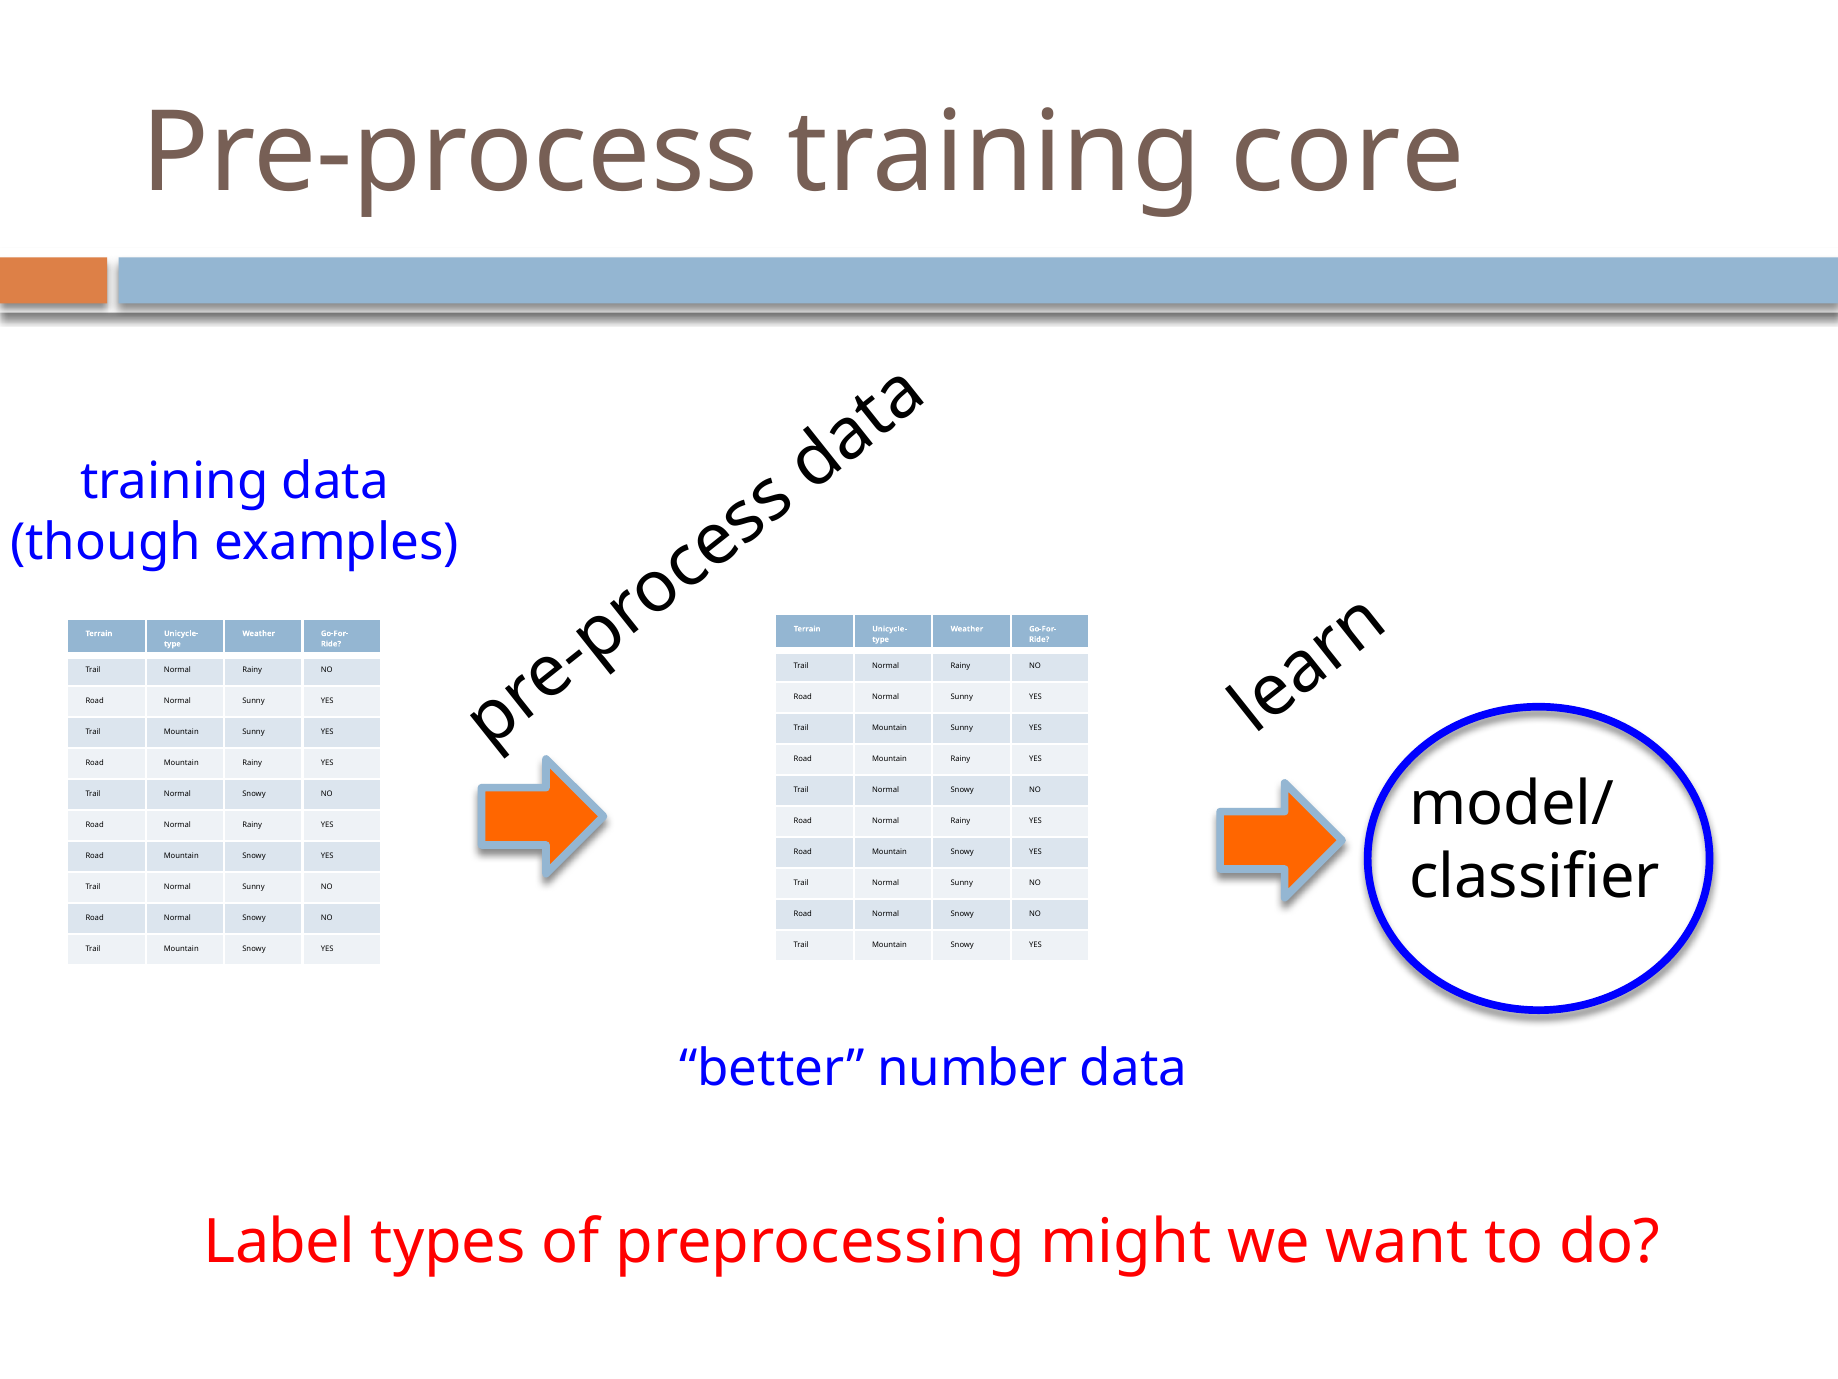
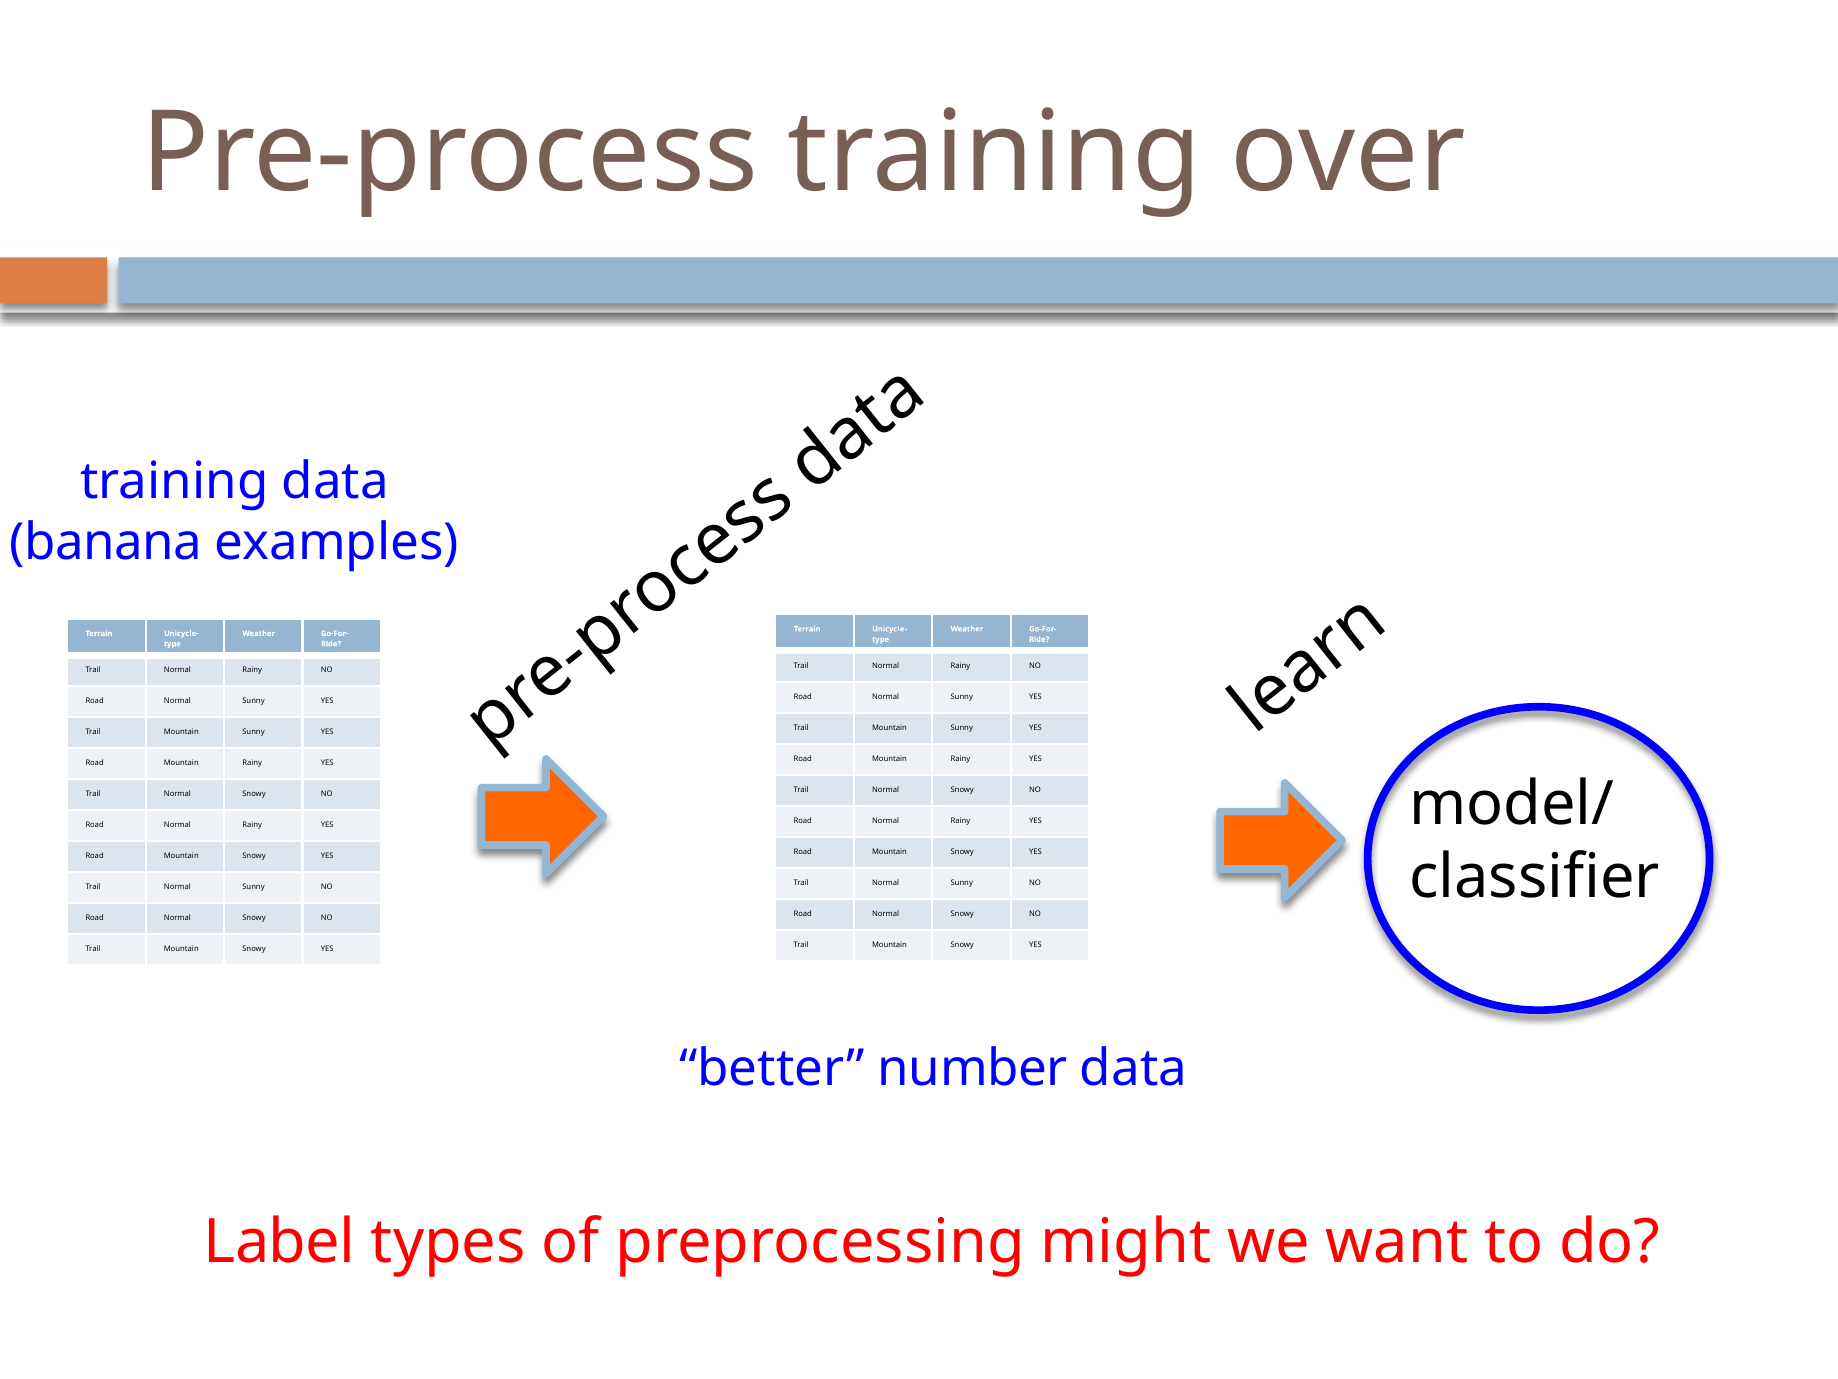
core: core -> over (1348, 153)
though: though -> banana (106, 542)
